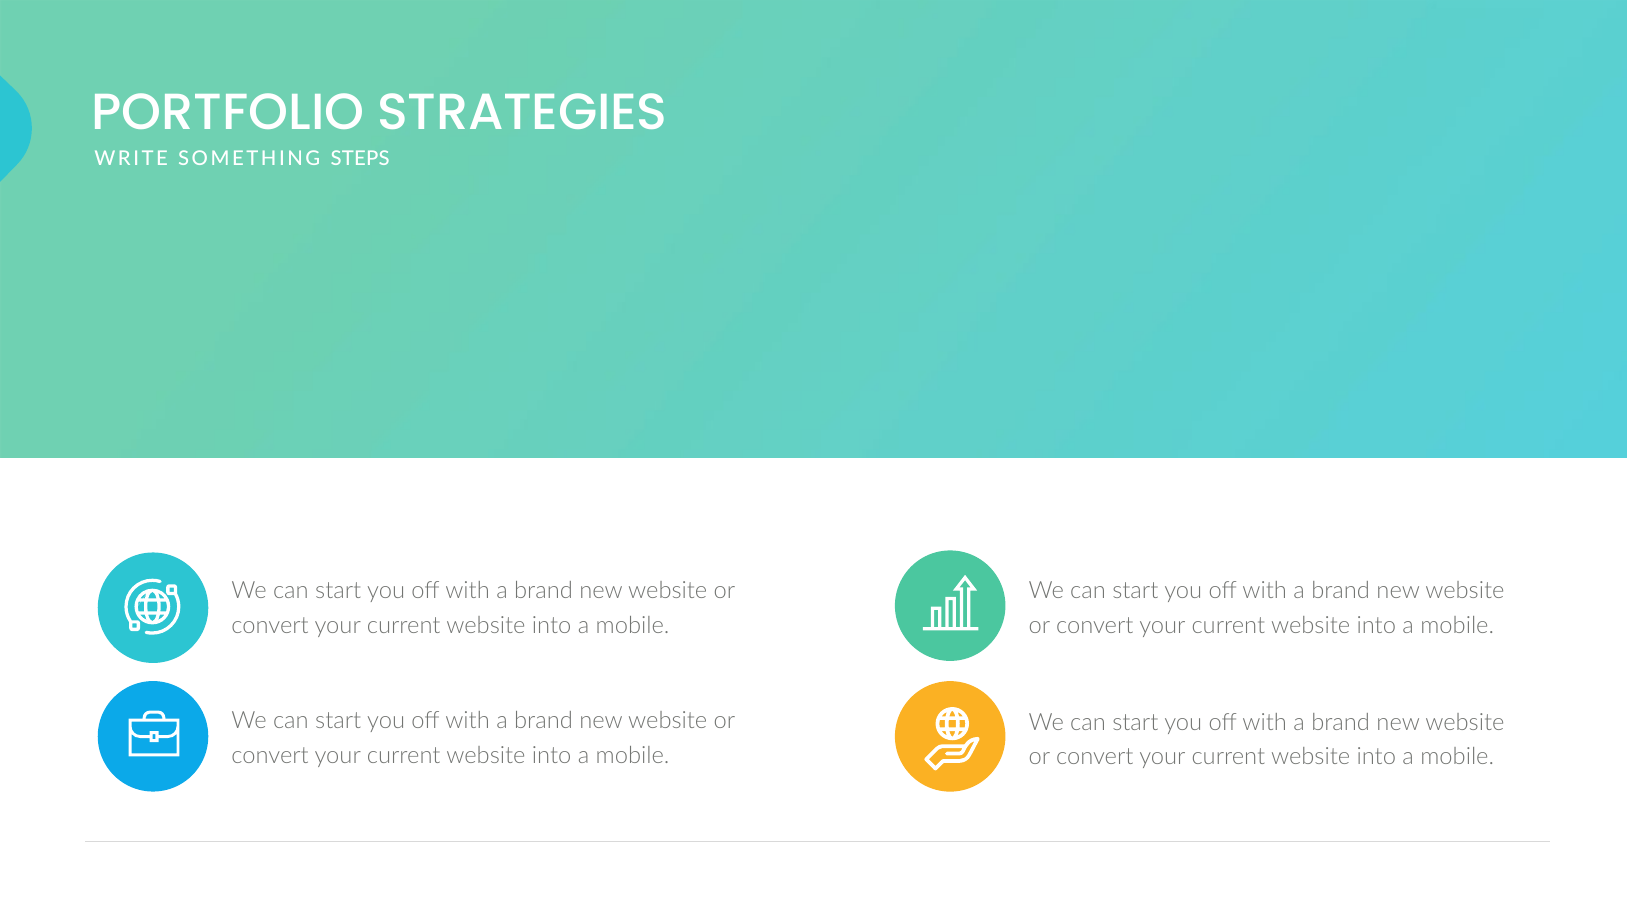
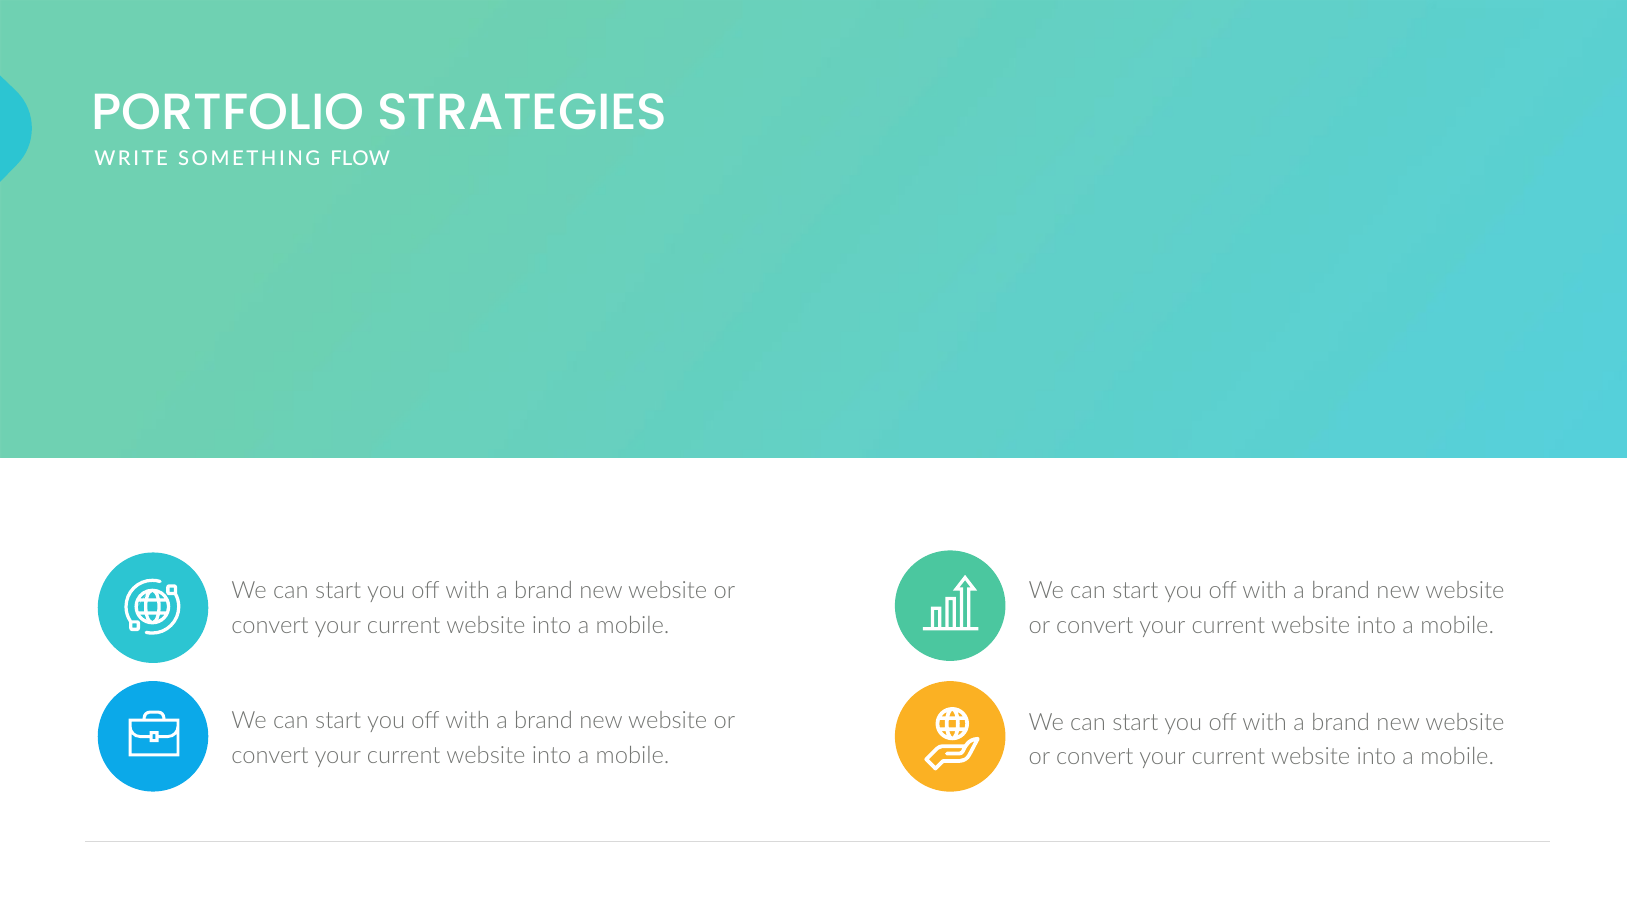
STEPS: STEPS -> FLOW (360, 159)
